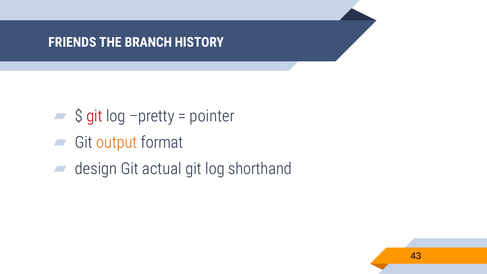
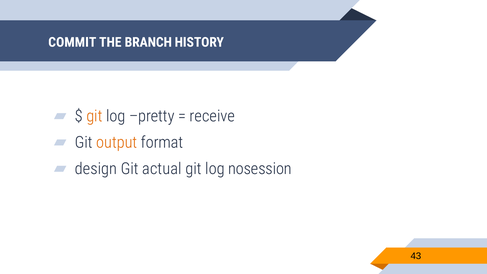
FRIENDS: FRIENDS -> COMMIT (72, 42)
git colour: red -> orange (94, 116)
pointer: pointer -> receive (212, 116)
shorthand: shorthand -> nosession (260, 169)
